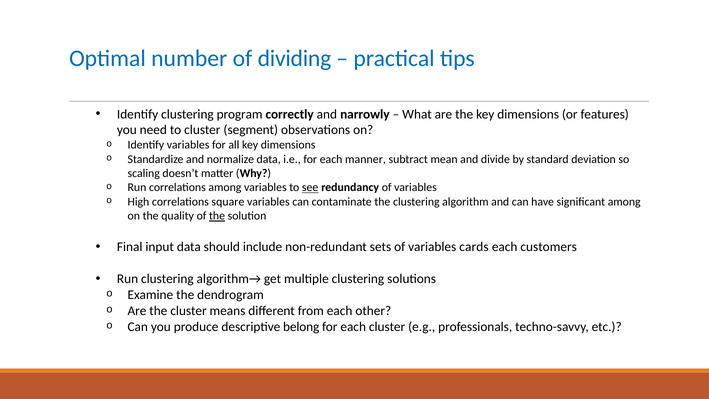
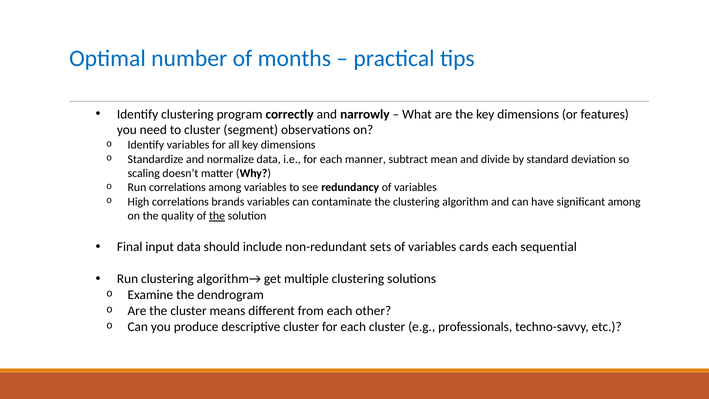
dividing: dividing -> months (294, 58)
see underline: present -> none (310, 187)
square: square -> brands (228, 202)
customers: customers -> sequential (549, 247)
descriptive belong: belong -> cluster (301, 327)
